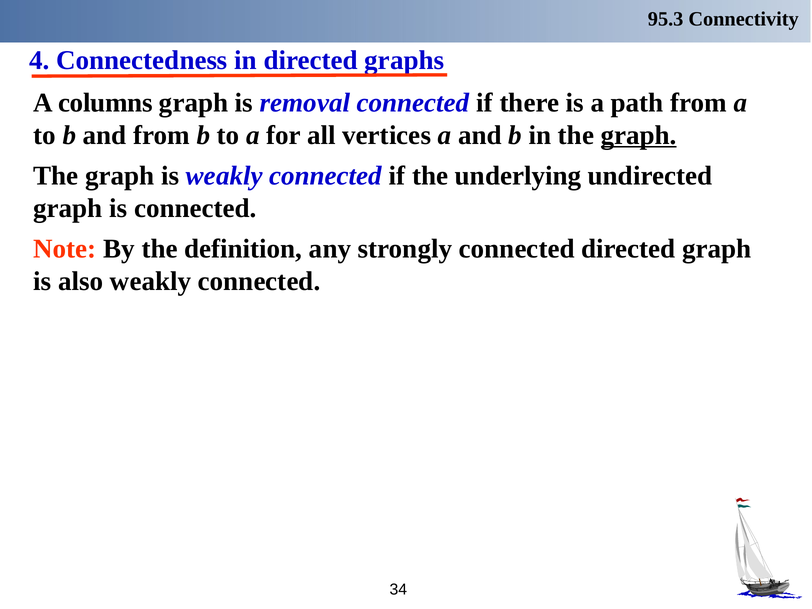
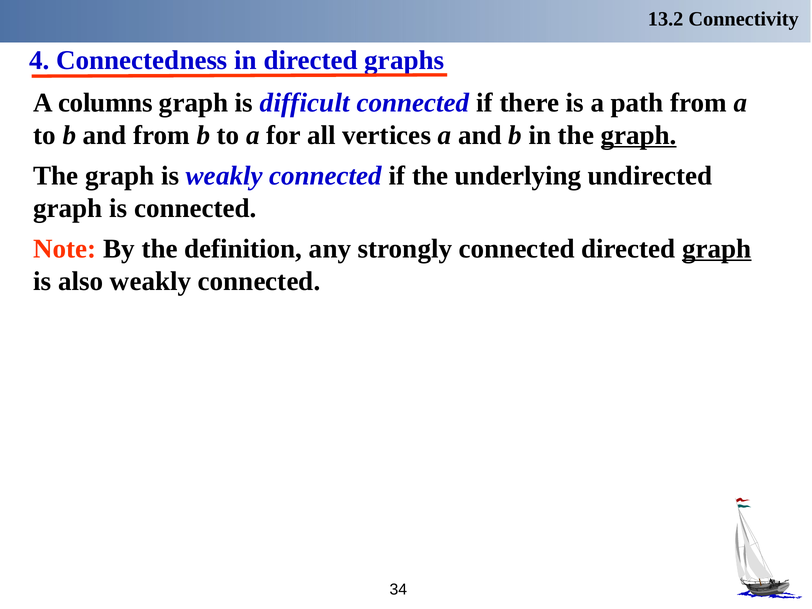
95.3: 95.3 -> 13.2 (666, 19)
removal: removal -> difficult (305, 103)
graph underline: none -> present (717, 249)
